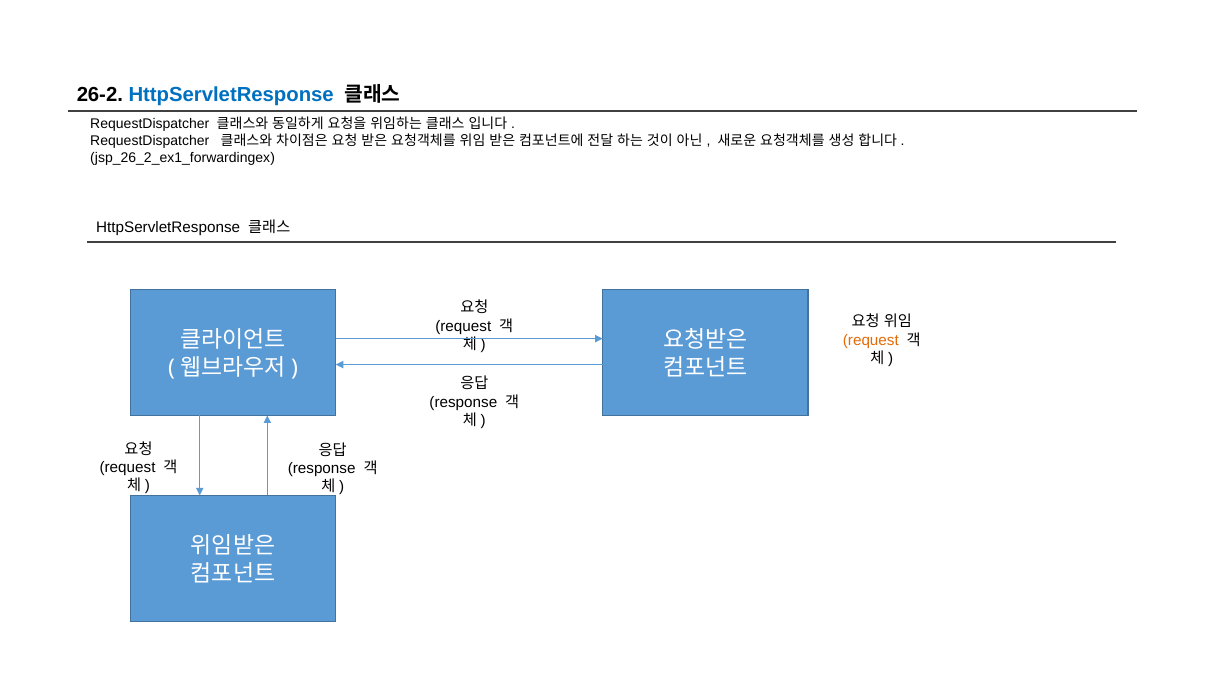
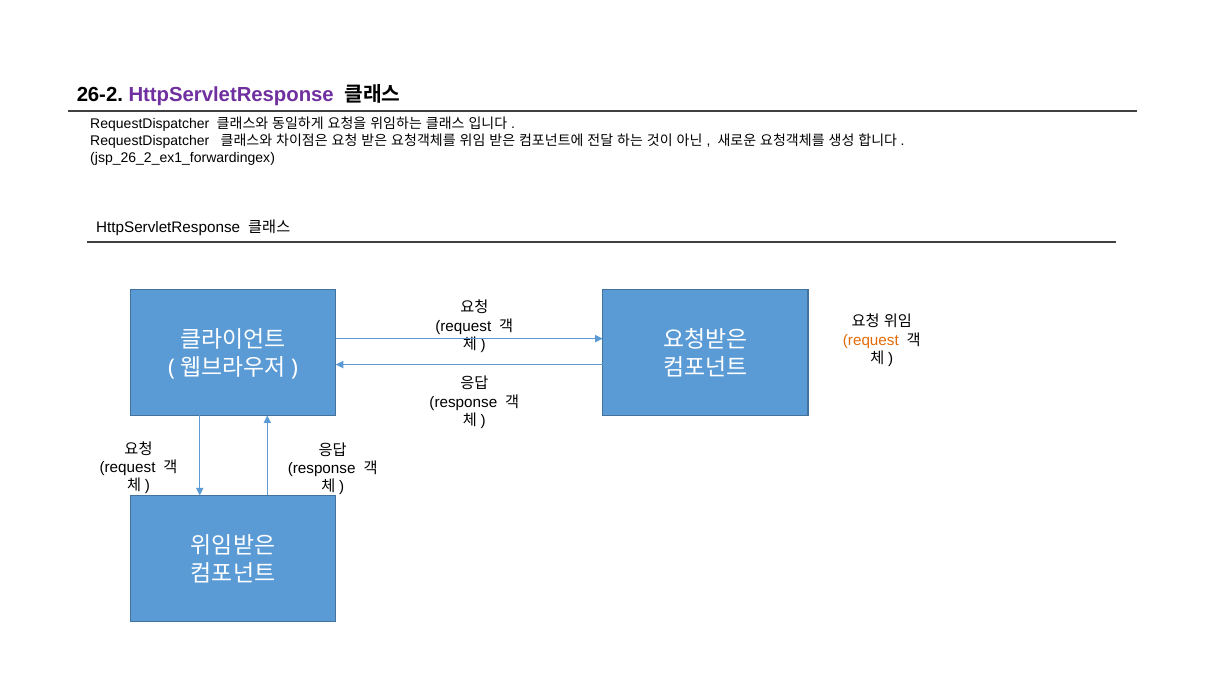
HttpServletResponse colour: blue -> purple (231, 94)
